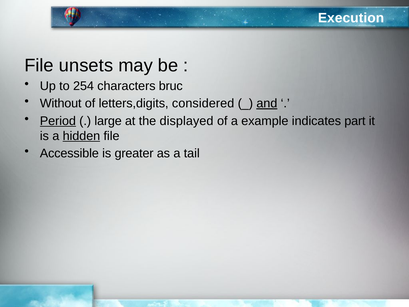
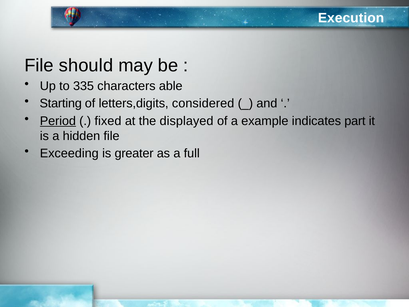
unsets: unsets -> should (86, 65)
254: 254 -> 335 (83, 86)
bruc: bruc -> able (171, 86)
Without: Without -> Starting (61, 103)
and underline: present -> none (267, 103)
large: large -> fixed (108, 121)
hidden underline: present -> none (81, 136)
Accessible: Accessible -> Exceeding (69, 153)
tail: tail -> full (192, 153)
